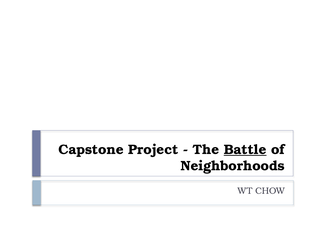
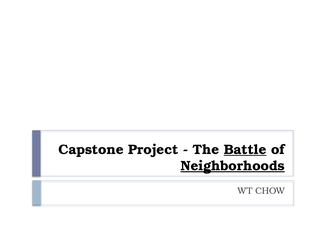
Neighborhoods underline: none -> present (233, 166)
